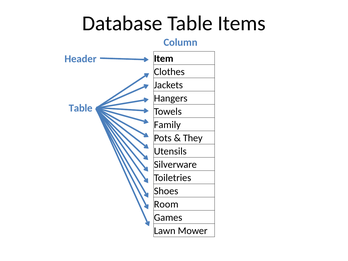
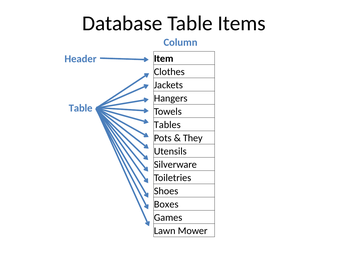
Family: Family -> Tables (167, 125)
Room: Room -> Boxes (166, 204)
